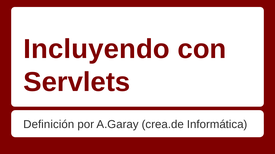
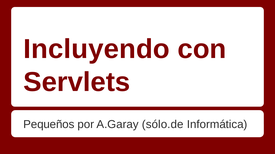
Definición: Definición -> Pequeños (49, 125)
crea.de: crea.de -> sólo.de (163, 125)
